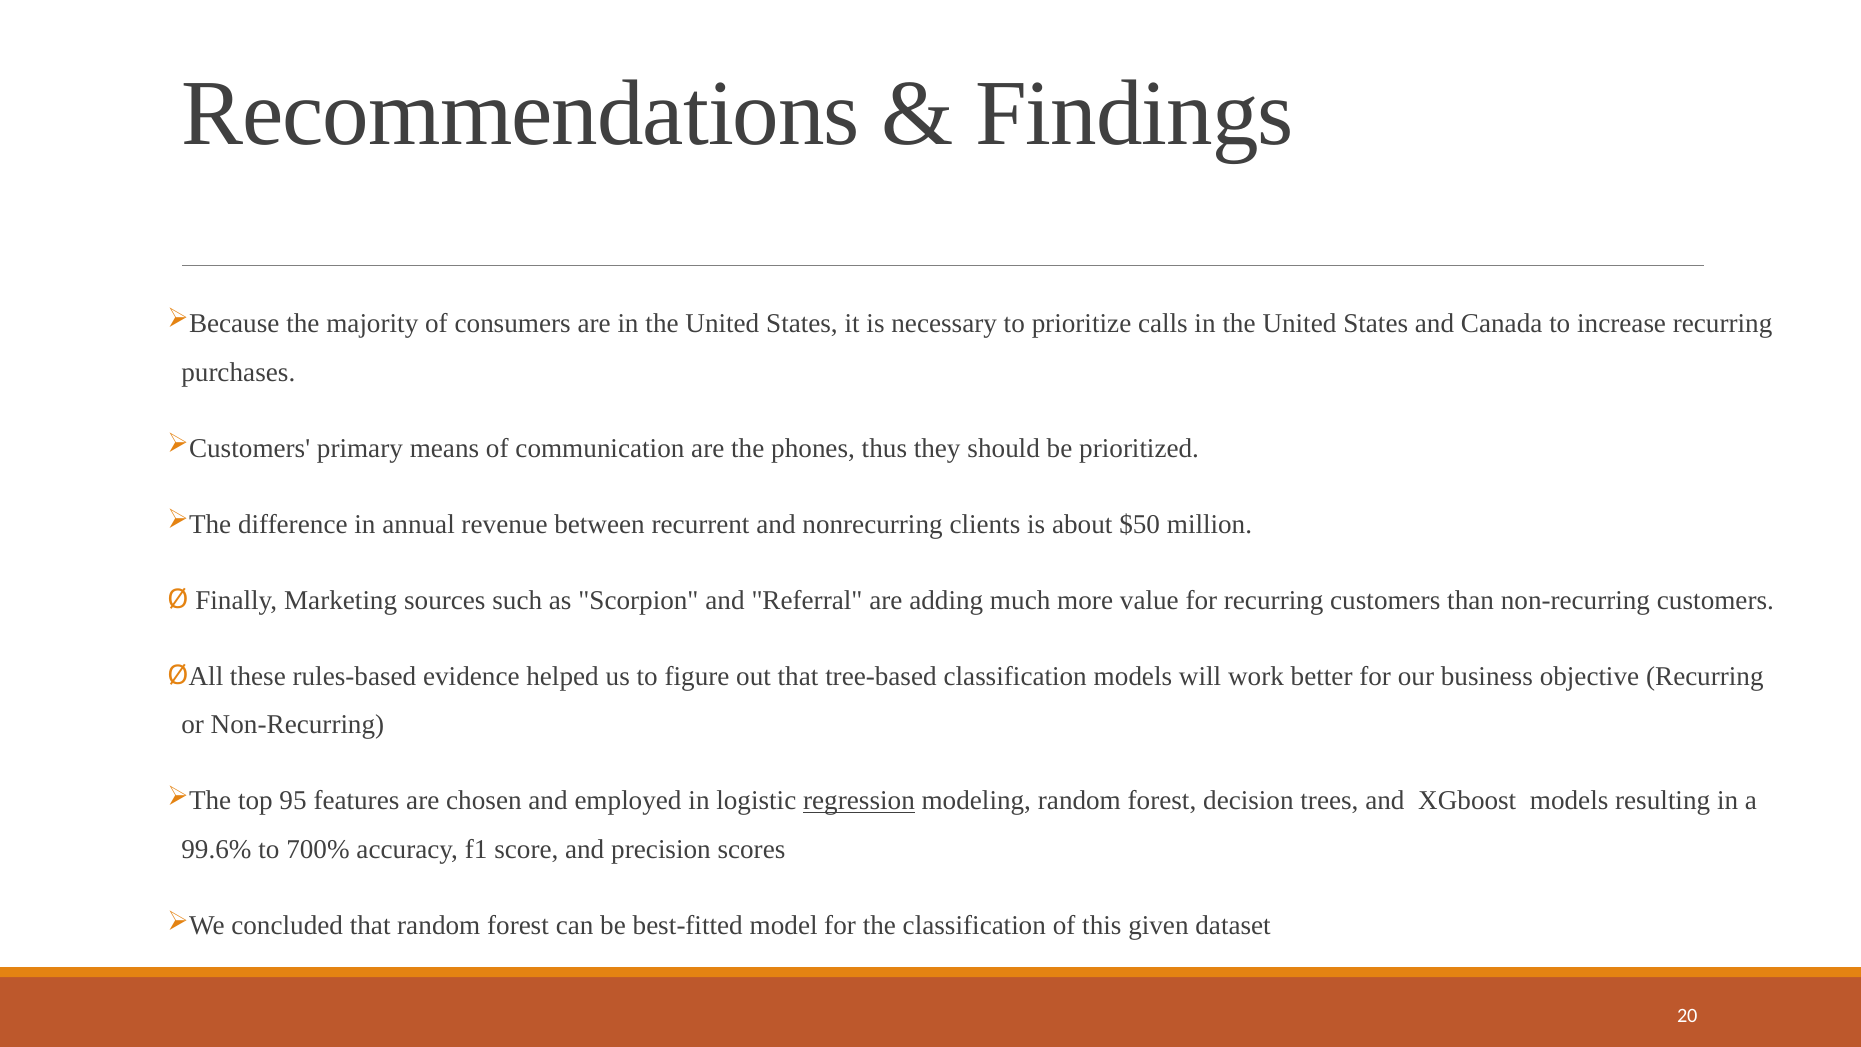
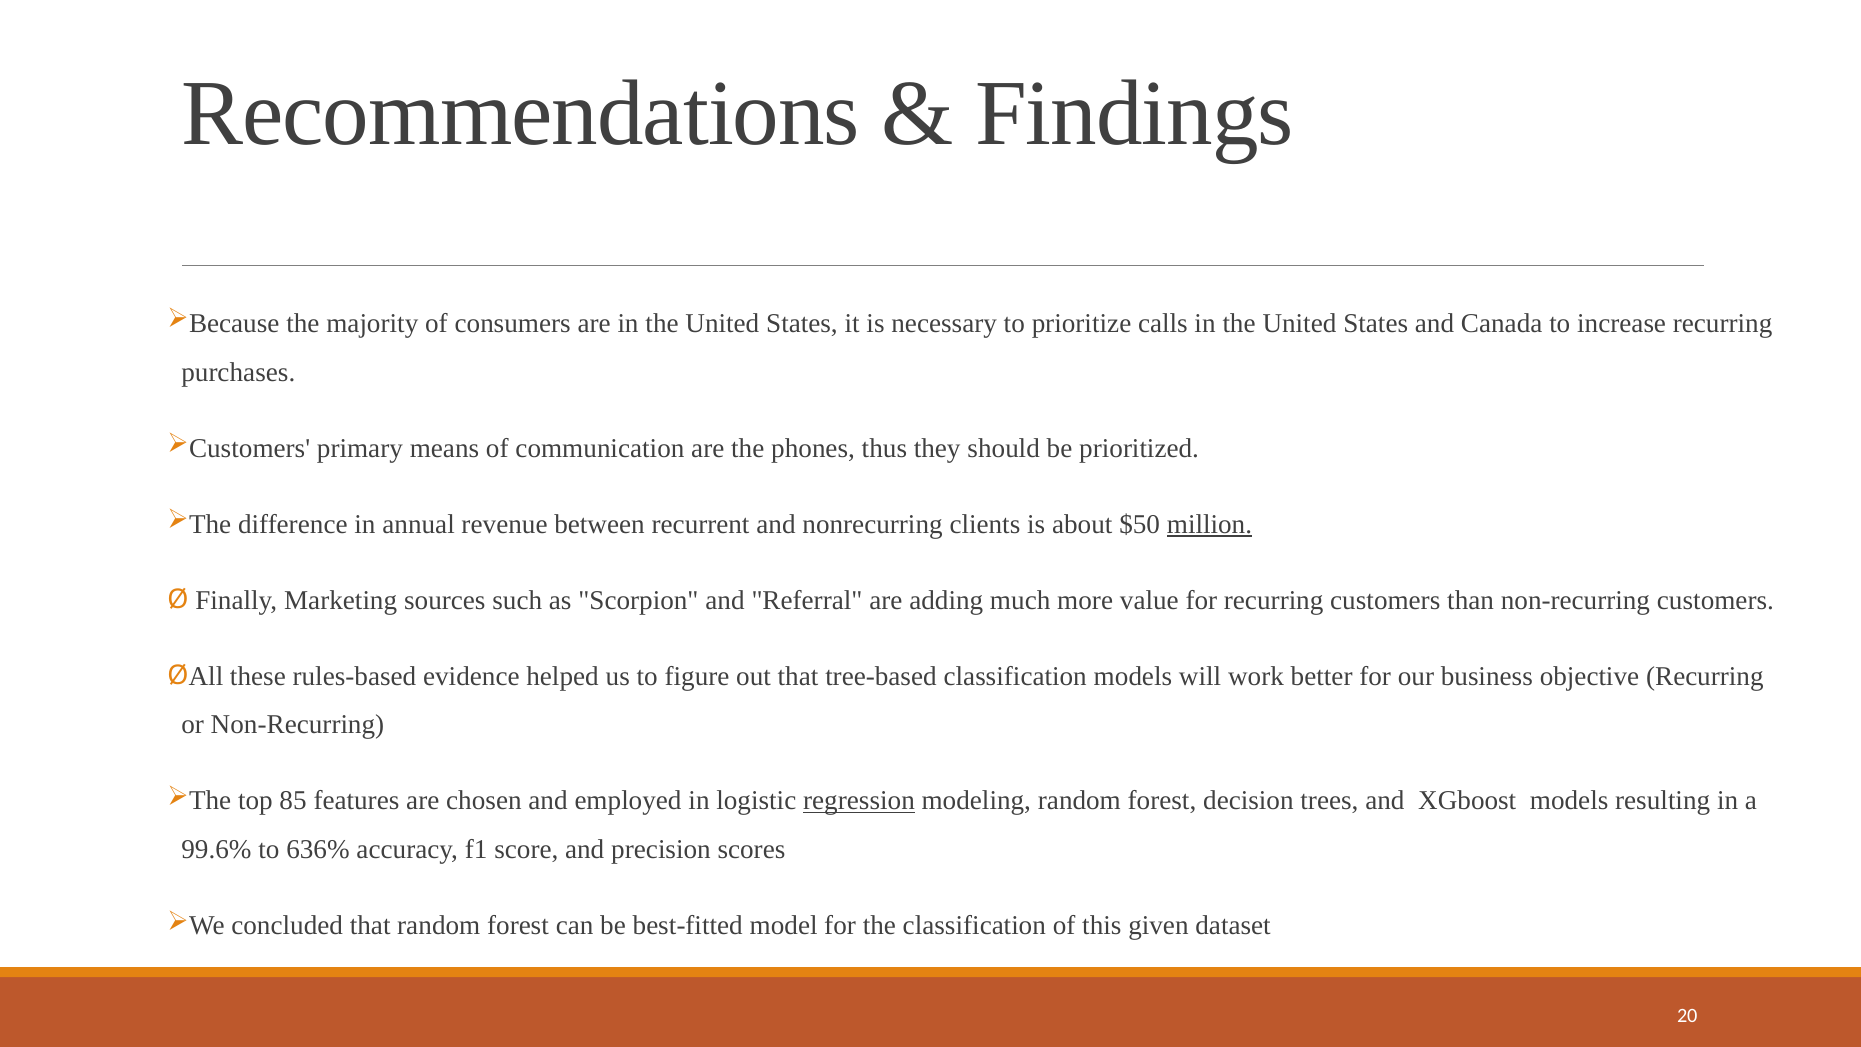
million underline: none -> present (1210, 524)
95: 95 -> 85 (293, 801)
700%: 700% -> 636% (318, 850)
